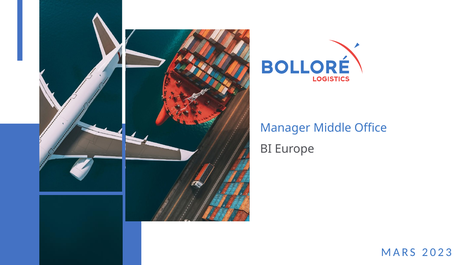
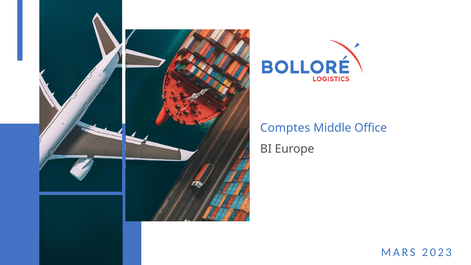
Manager: Manager -> Comptes (285, 128)
